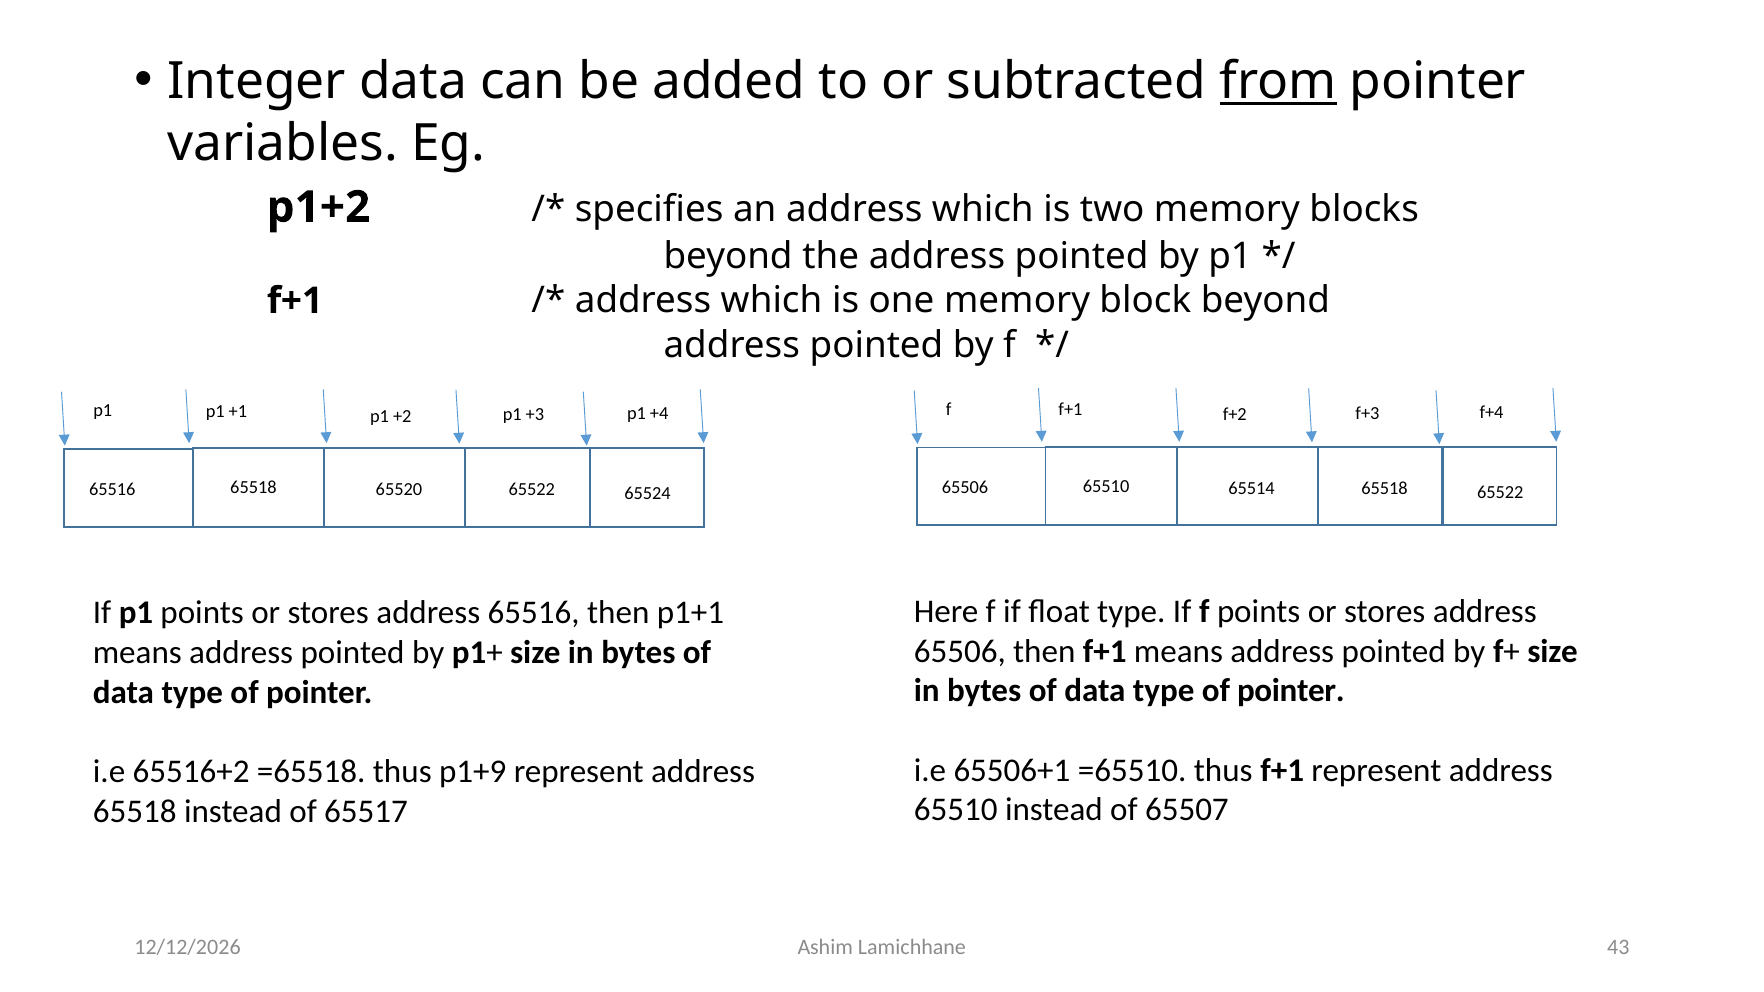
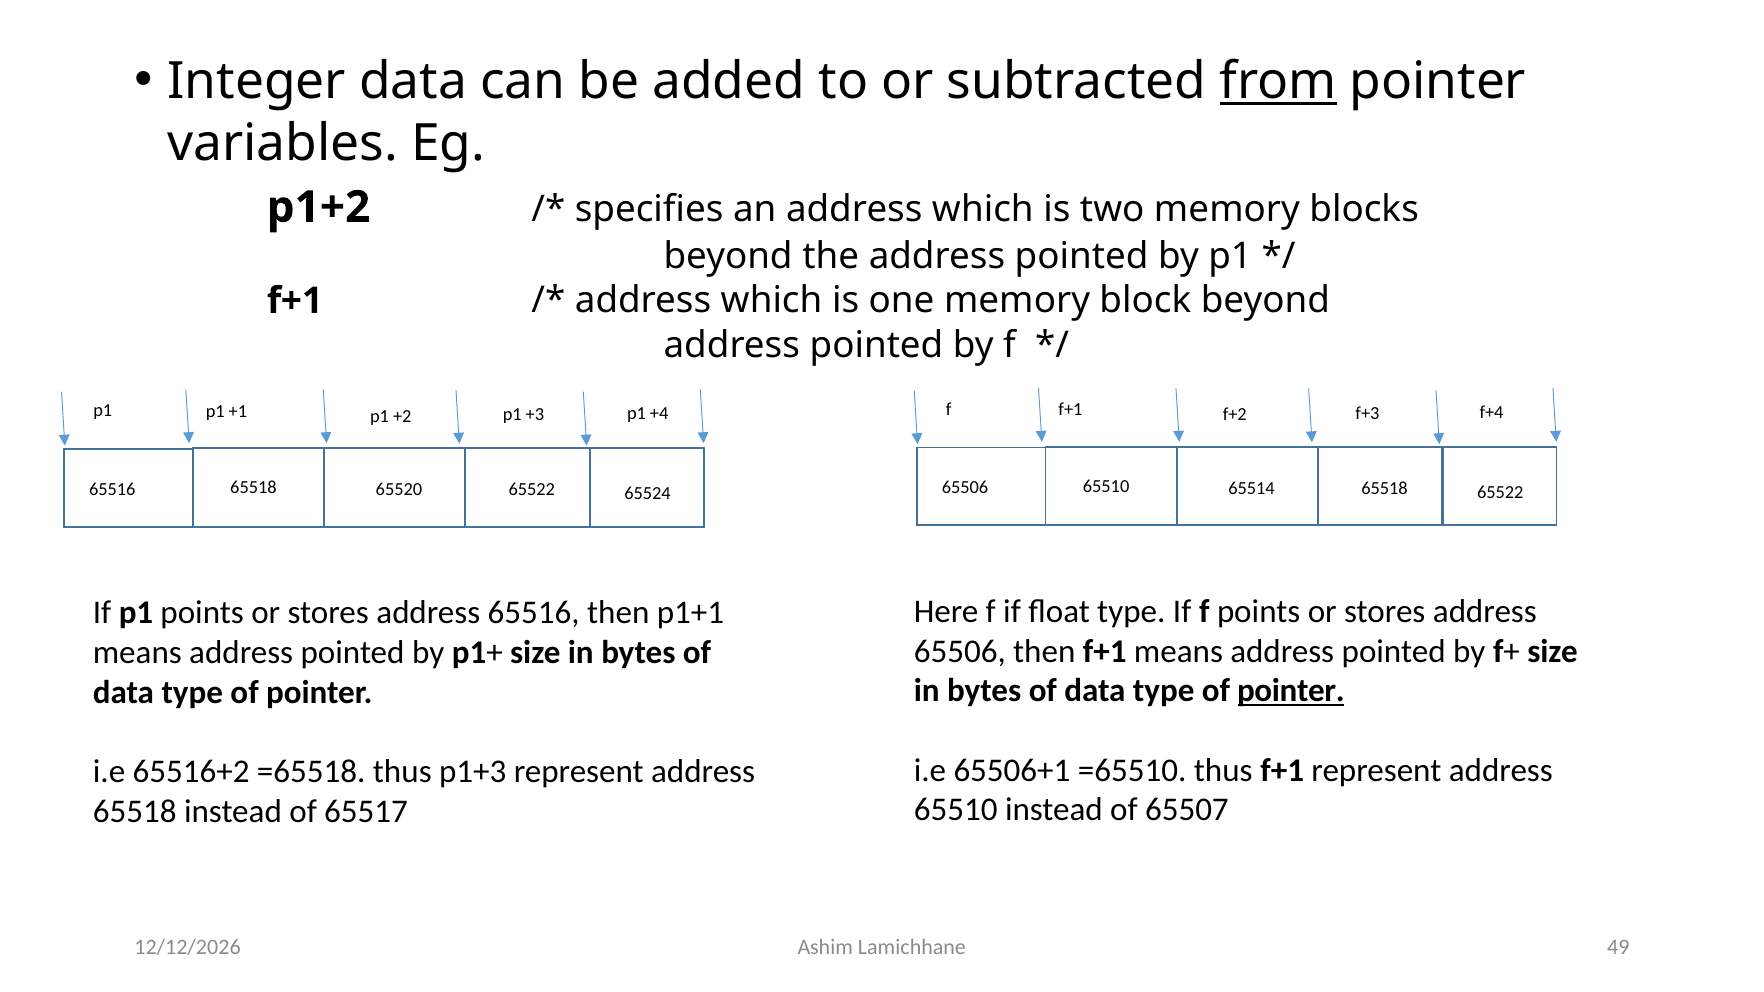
pointer underline: none -> present (1291, 691)
p1+9: p1+9 -> p1+3 (473, 772)
43: 43 -> 49 (1618, 947)
